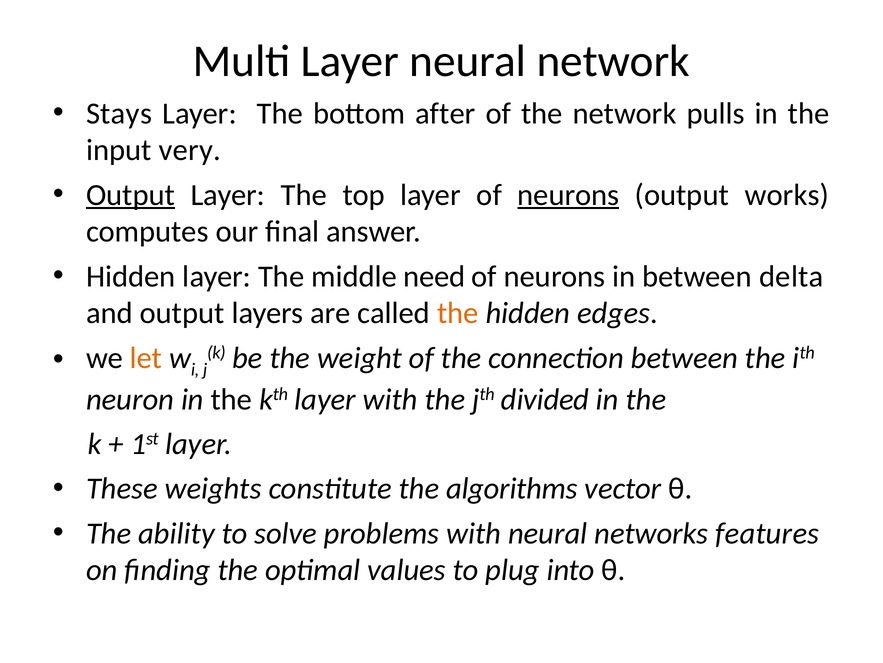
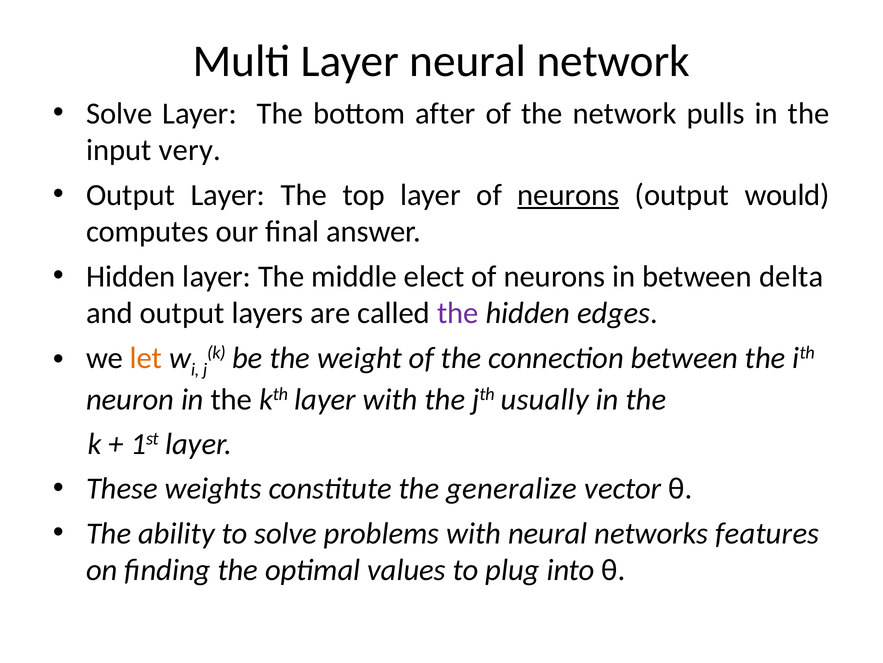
Stays: Stays -> Solve (119, 113)
Output underline: present -> none (131, 195)
works: works -> would (787, 195)
need: need -> elect (434, 276)
the colour: orange -> purple (458, 313)
divided: divided -> usually (545, 399)
algorithms: algorithms -> generalize (512, 488)
